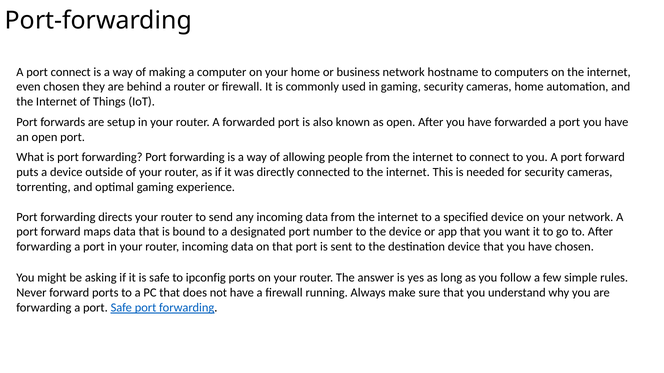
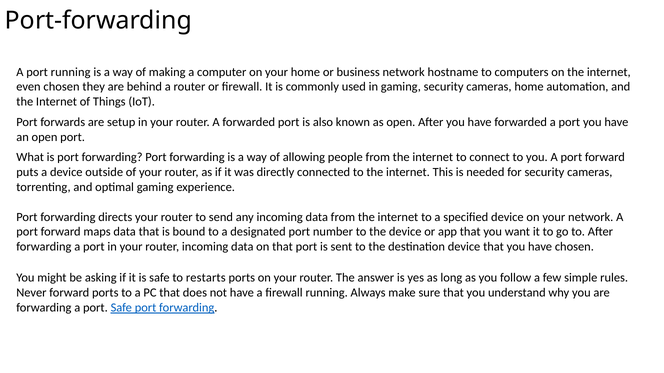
port connect: connect -> running (71, 72)
ipconfig: ipconfig -> restarts (206, 278)
